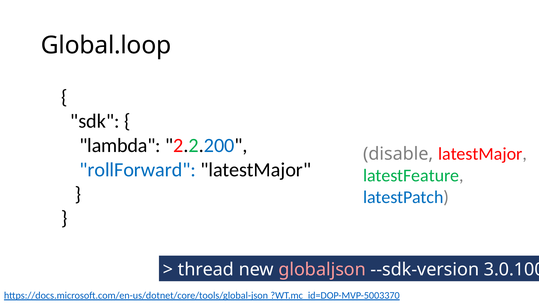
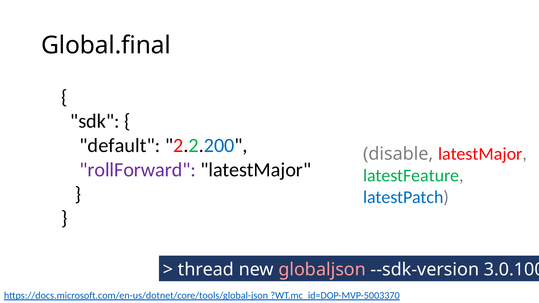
Global.loop: Global.loop -> Global.final (106, 45)
lambda: lambda -> default (120, 146)
rollForward colour: blue -> purple (138, 170)
